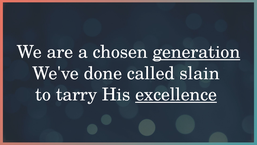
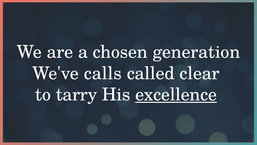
generation underline: present -> none (196, 52)
done: done -> calls (103, 73)
slain: slain -> clear (200, 73)
